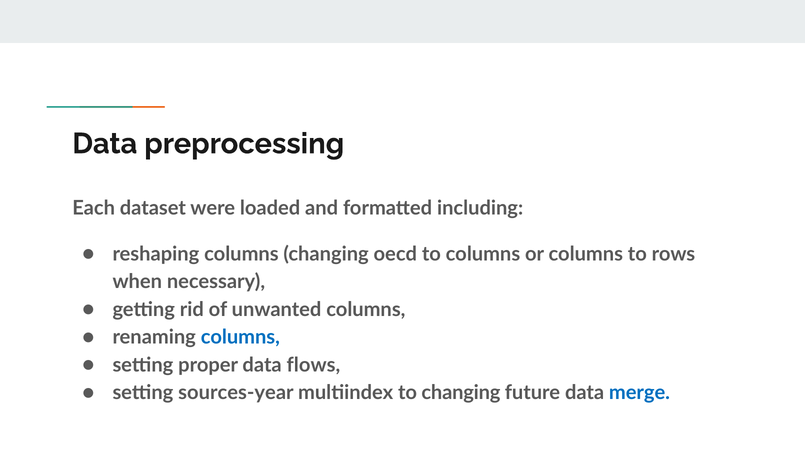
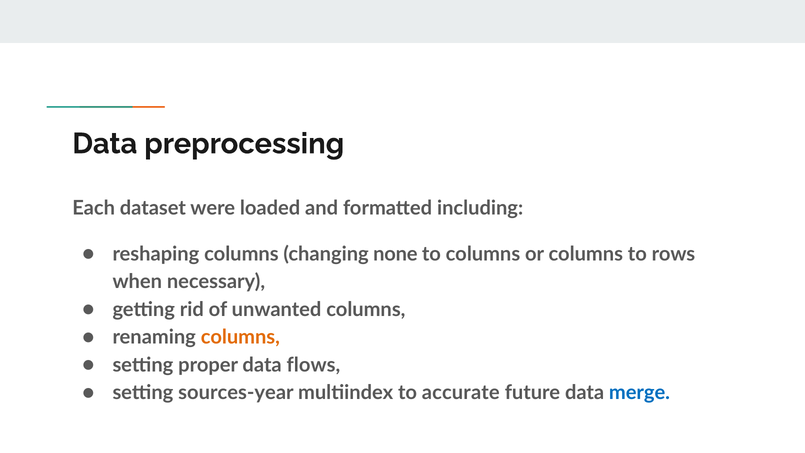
oecd: oecd -> none (395, 254)
columns colour: blue -> orange (240, 337)
to changing: changing -> accurate (461, 393)
